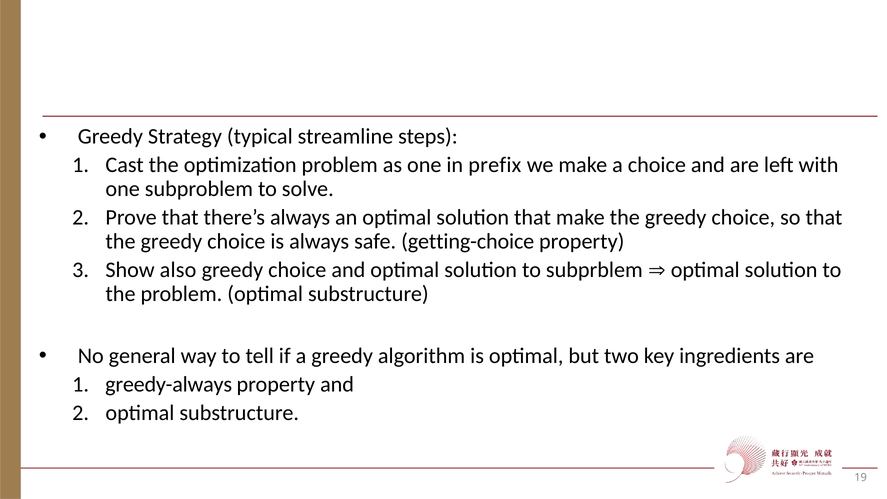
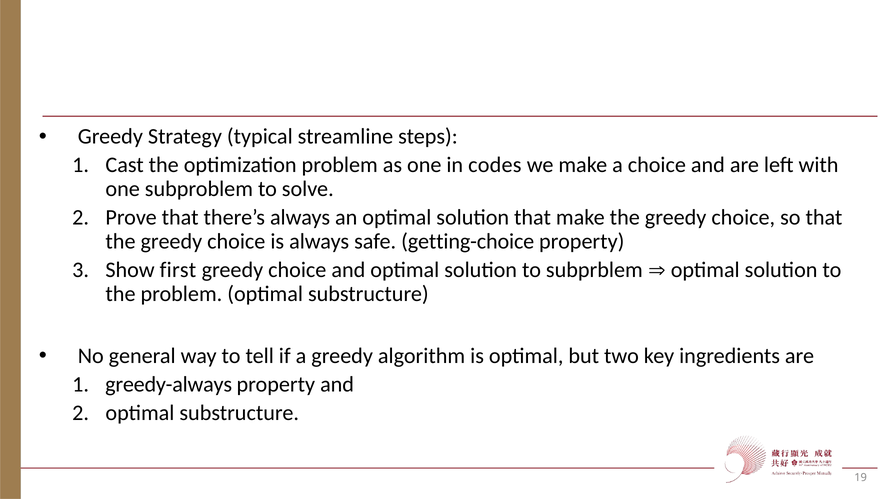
prefix: prefix -> codes (495, 165)
also: also -> first (178, 270)
